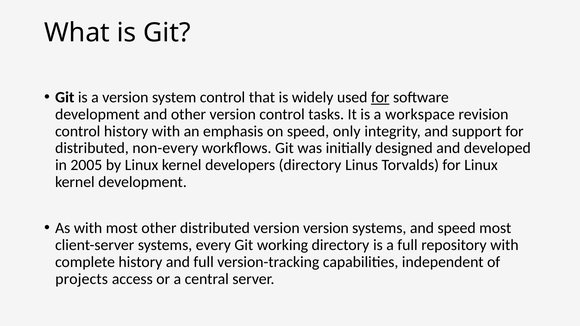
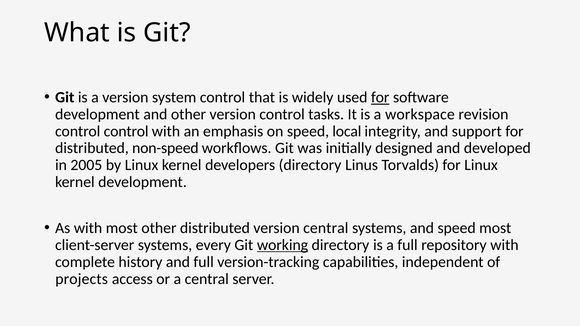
control history: history -> control (126, 131)
only: only -> local (347, 131)
non-every: non-every -> non-speed (165, 148)
version version: version -> central (326, 228)
working underline: none -> present (283, 245)
